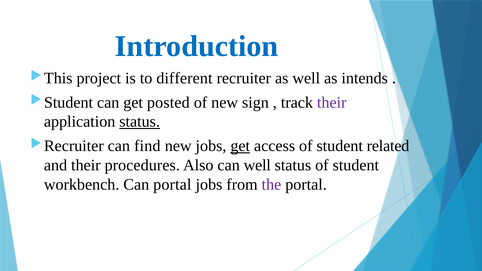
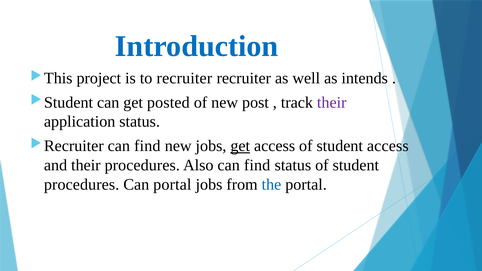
to different: different -> recruiter (184, 78)
sign: sign -> post (255, 102)
status underline: present -> none (140, 122)
student related: related -> access (388, 146)
Also can well: well -> find (257, 165)
workbench: workbench -> procedures (82, 185)
the colour: purple -> blue (271, 185)
